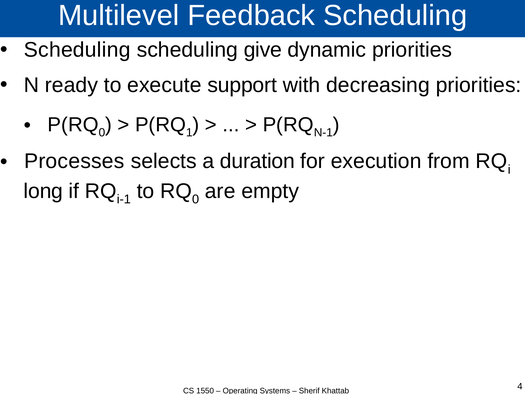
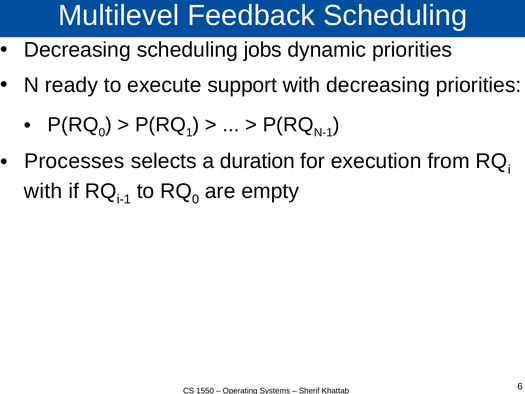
Scheduling: Scheduling -> Decreasing (77, 50)
give: give -> jobs (263, 50)
long: long -> with (43, 191)
4: 4 -> 6 (520, 386)
